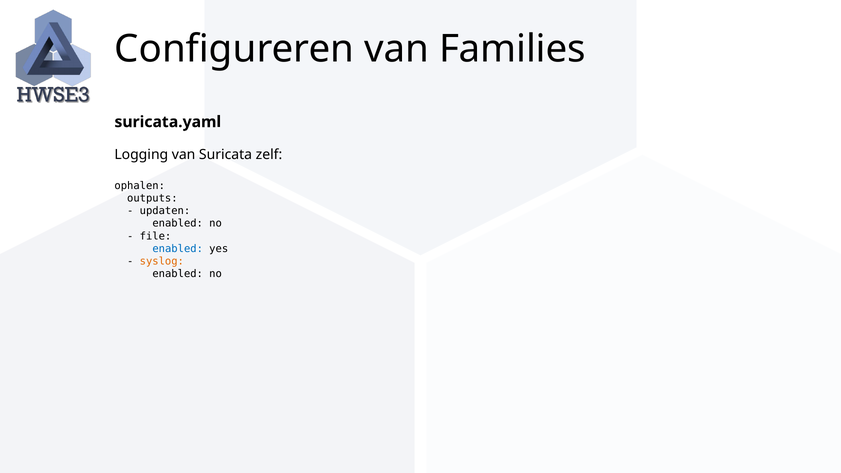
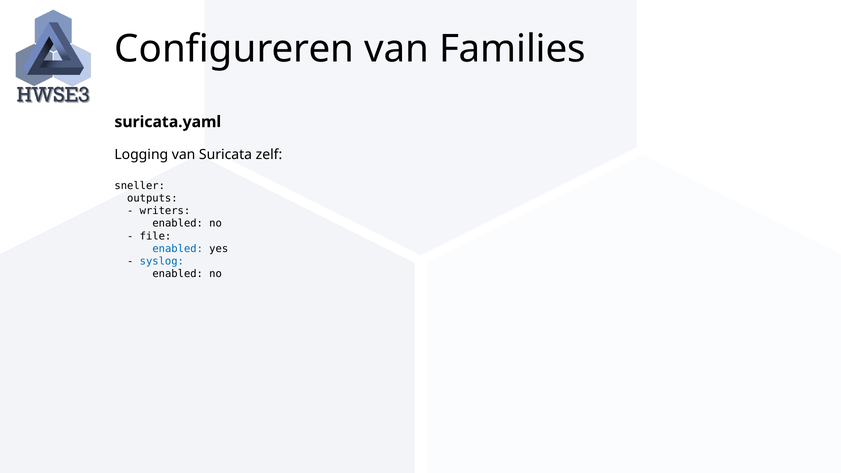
ophalen: ophalen -> sneller (140, 186)
updaten: updaten -> writers (165, 211)
syslog colour: orange -> blue (162, 261)
